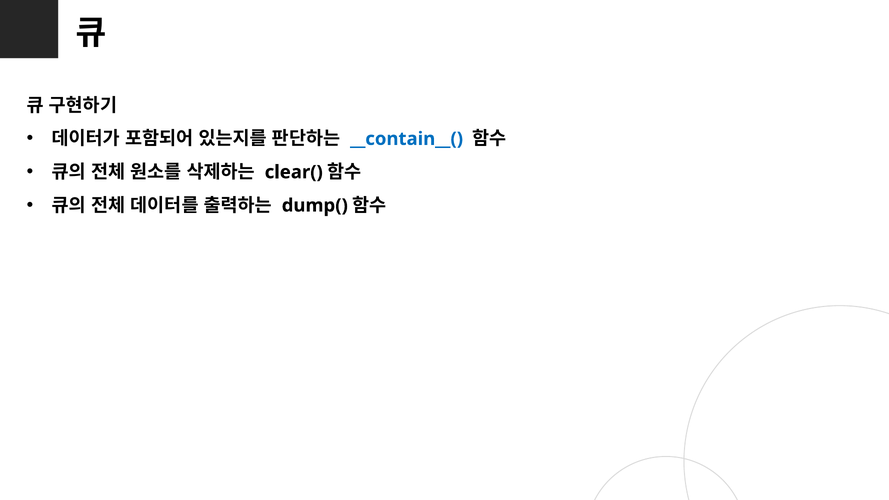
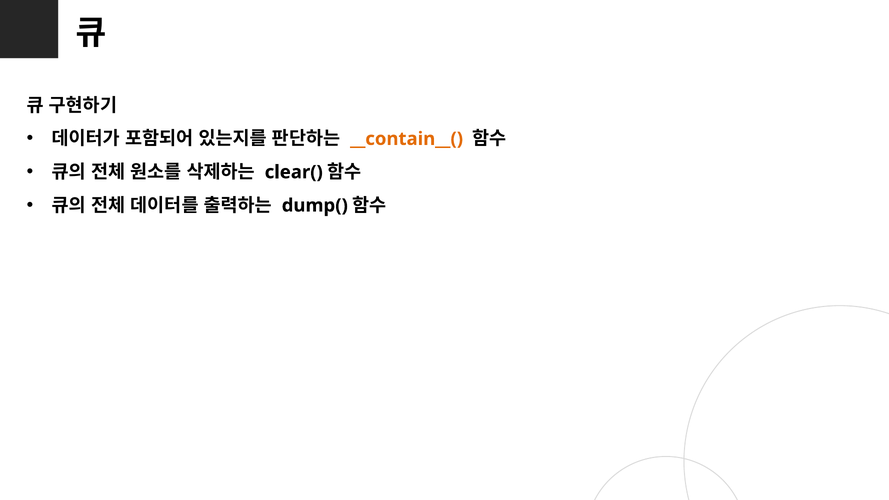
__contain__( colour: blue -> orange (407, 139)
